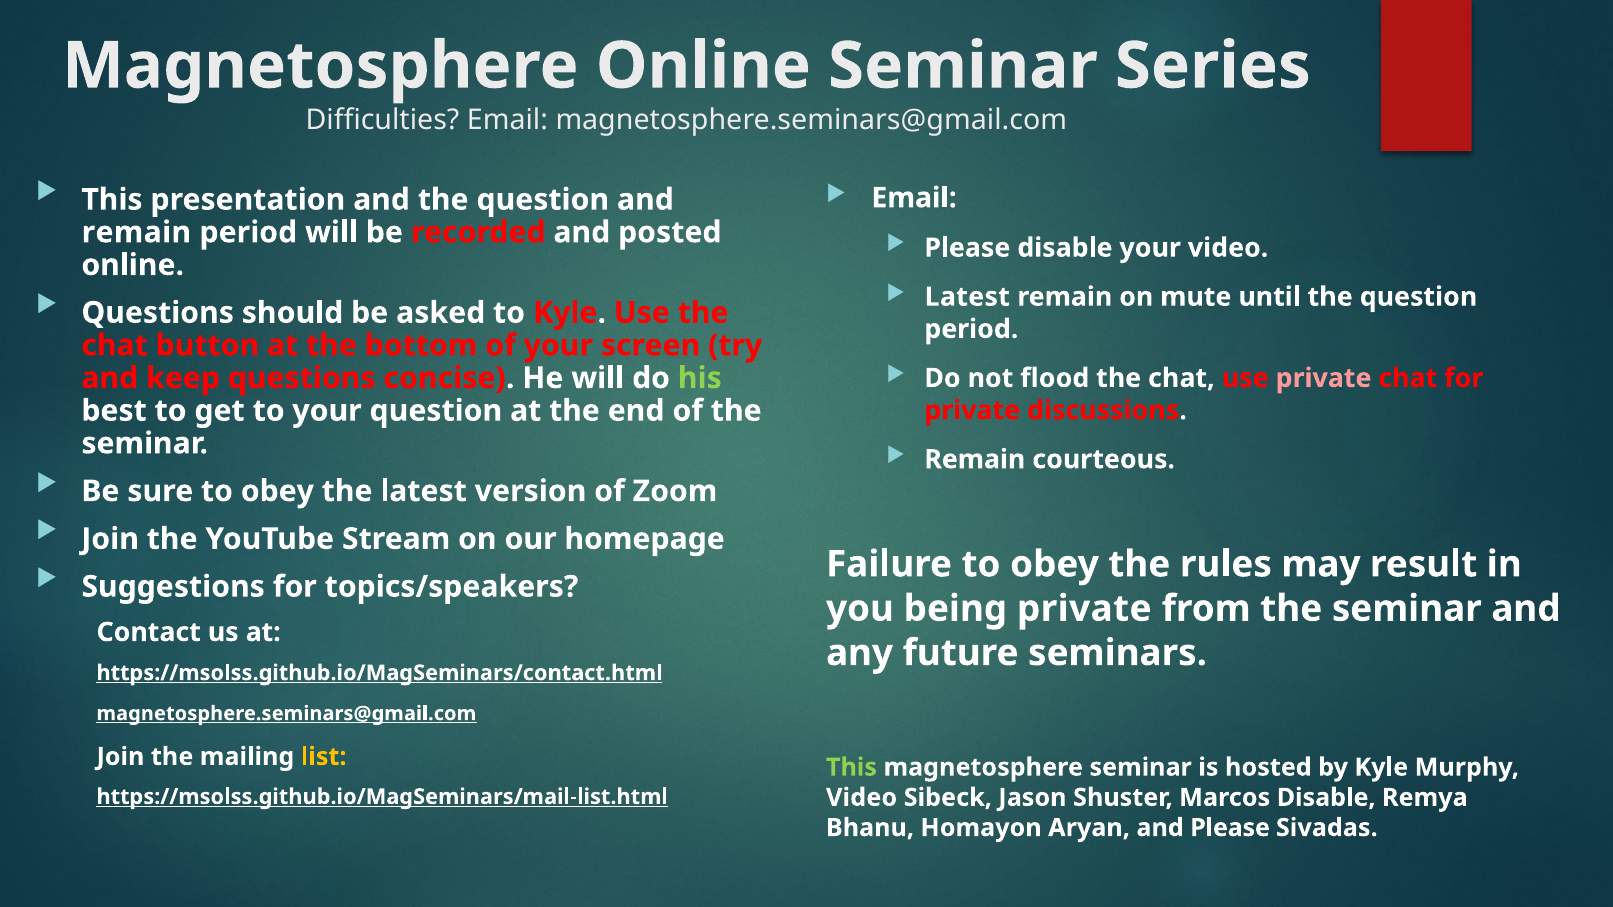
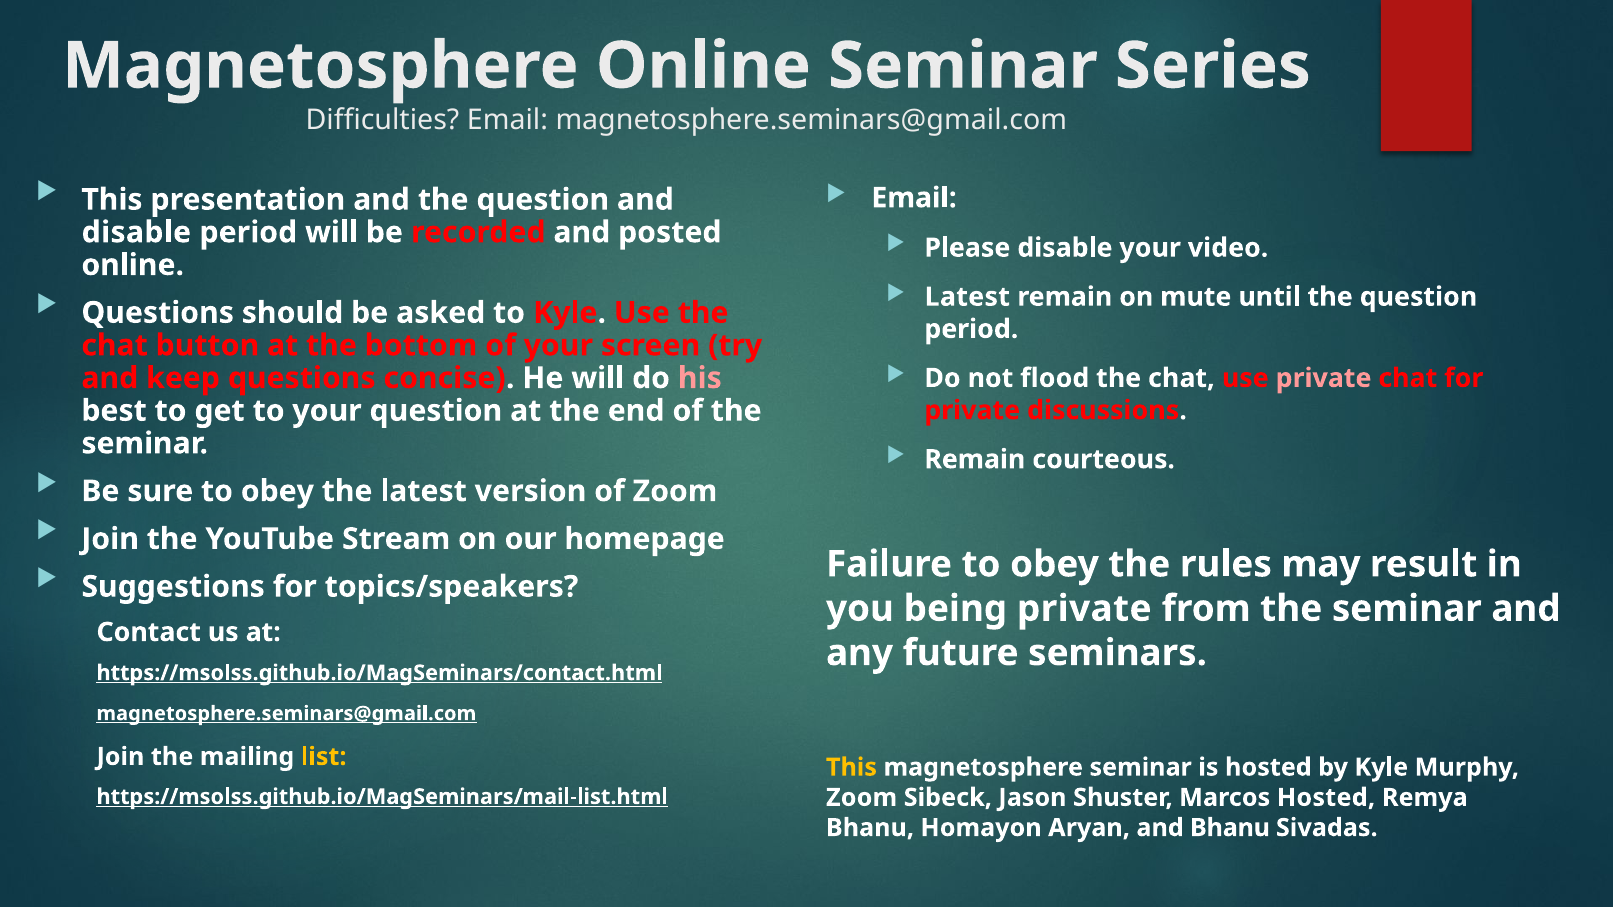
remain: remain -> disable (136, 232)
his colour: light green -> pink (700, 378)
This colour: light green -> yellow (851, 768)
Video: Video -> Zoom (862, 798)
Marcos Disable: Disable -> Hosted (1326, 798)
and Please: Please -> Bhanu (1230, 828)
